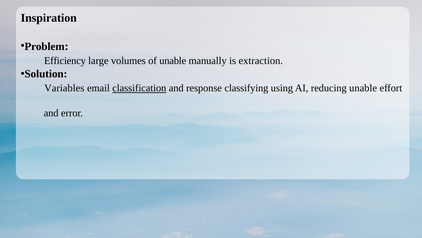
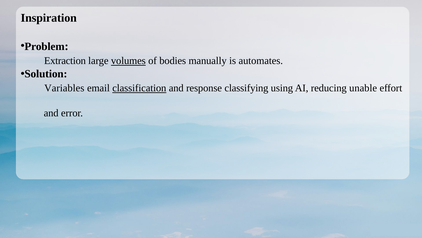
Efficiency: Efficiency -> Extraction (65, 61)
volumes underline: none -> present (128, 61)
of unable: unable -> bodies (173, 61)
extraction: extraction -> automates (261, 61)
